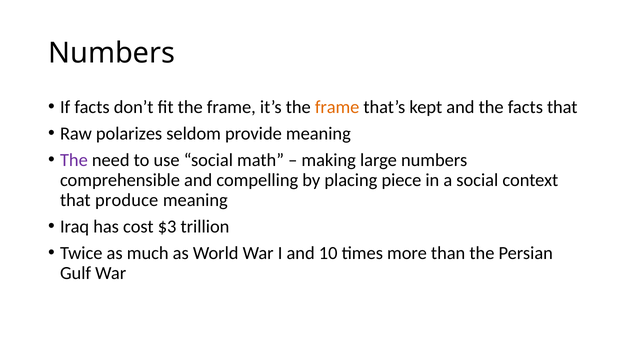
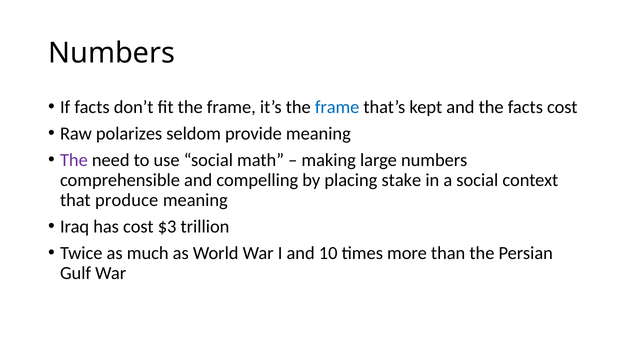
frame colour: orange -> blue (337, 107)
facts that: that -> cost (562, 107)
piece: piece -> stake (401, 180)
